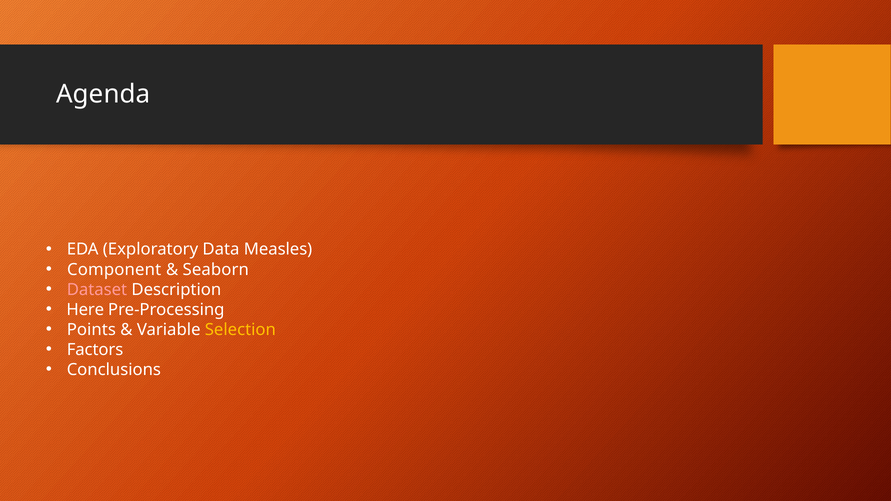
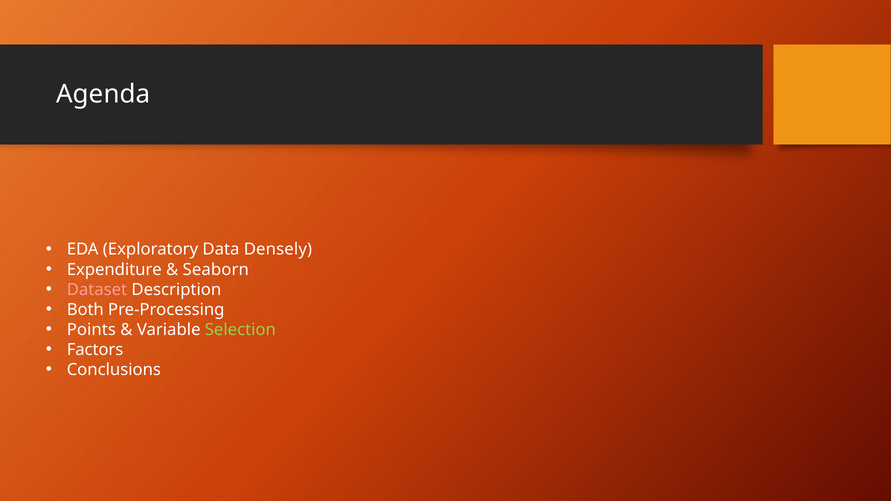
Measles: Measles -> Densely (278, 250)
Component: Component -> Expenditure (114, 270)
Here: Here -> Both (85, 310)
Selection colour: yellow -> light green (240, 330)
